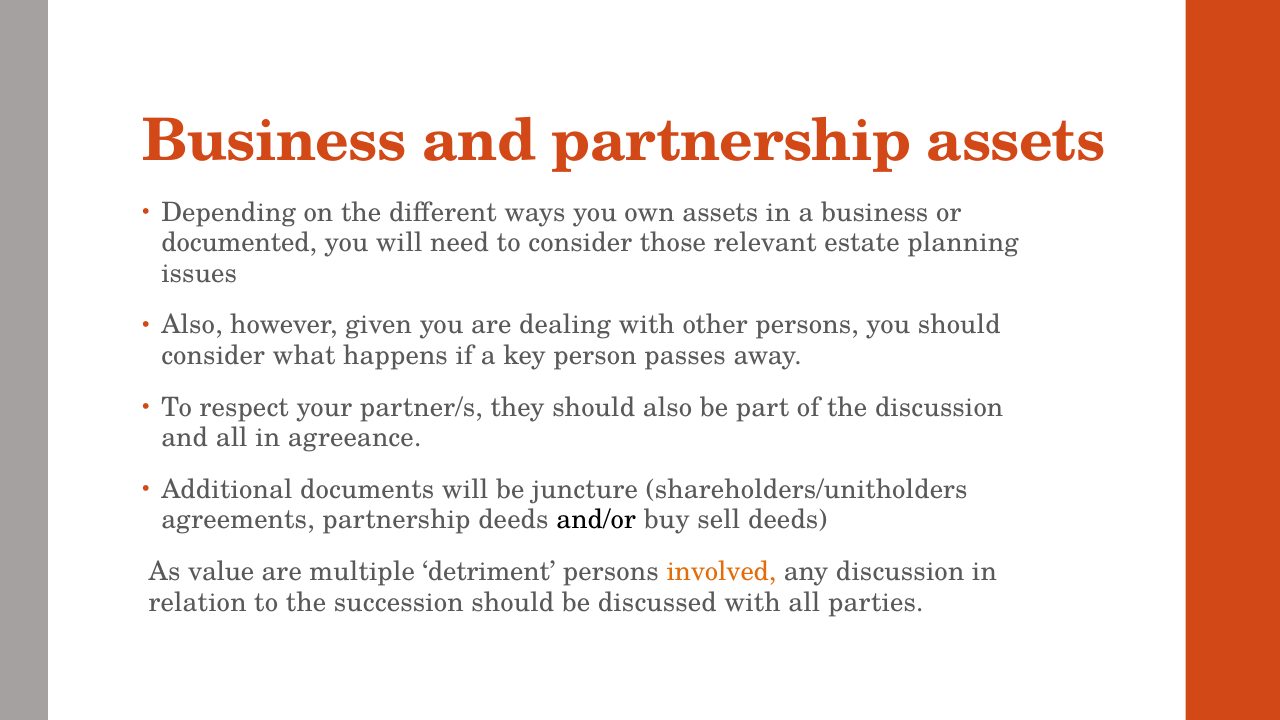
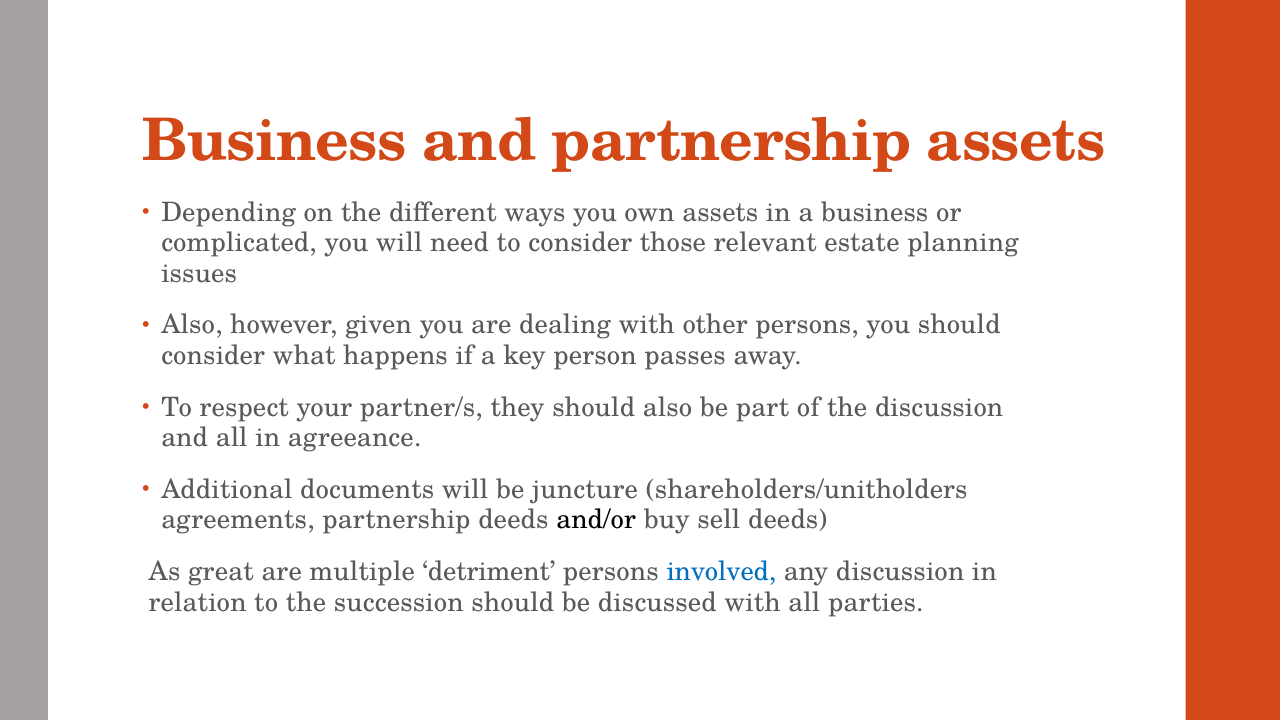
documented: documented -> complicated (239, 243)
value: value -> great (221, 572)
involved colour: orange -> blue (721, 572)
